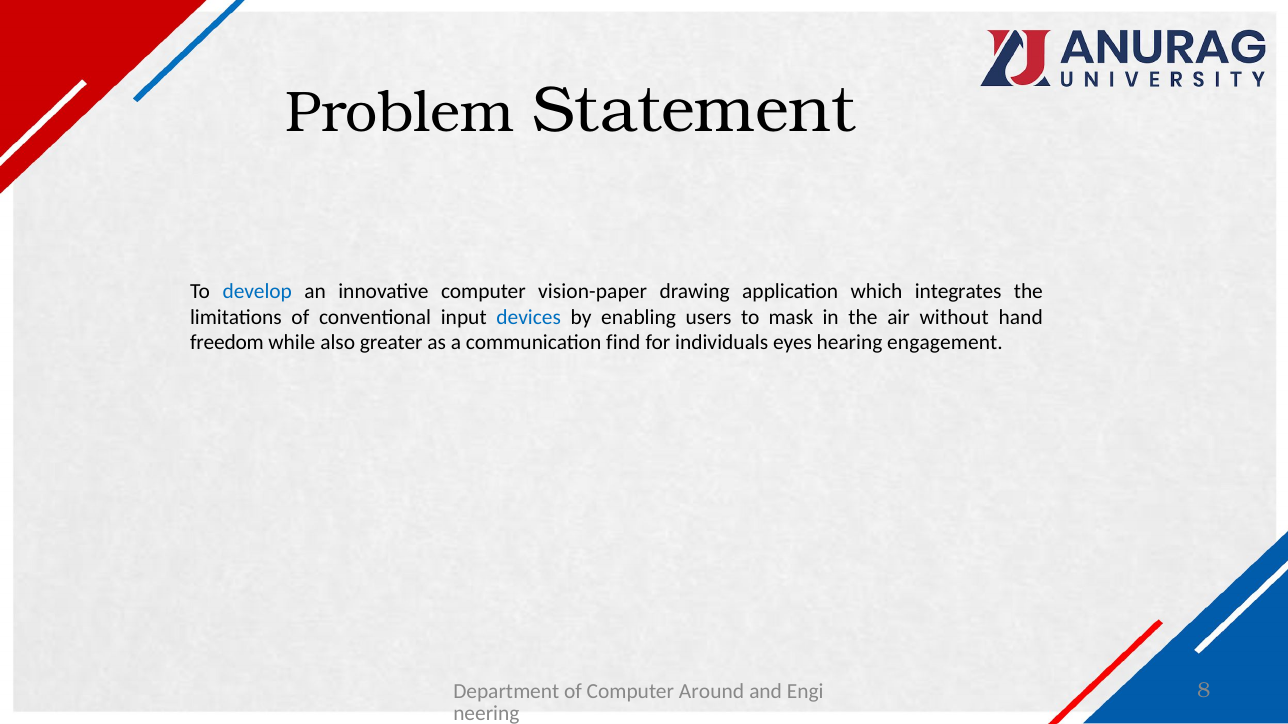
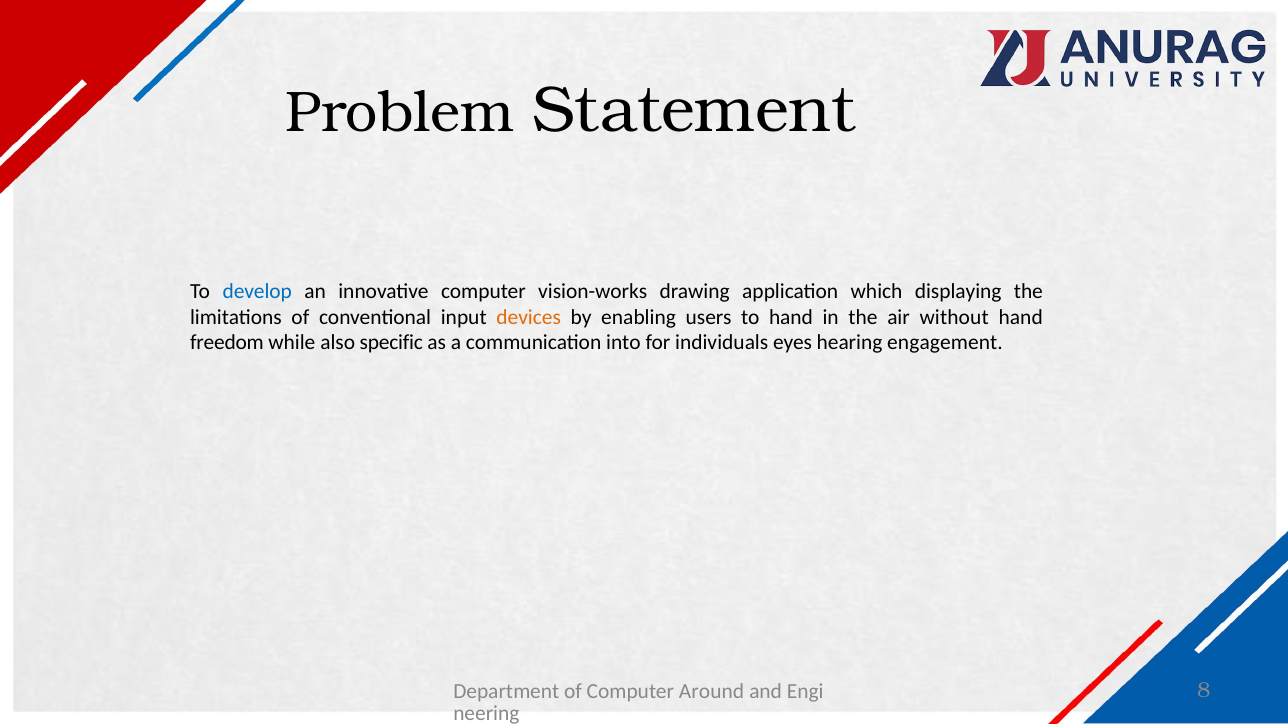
vision-paper: vision-paper -> vision-works (593, 292)
integrates: integrates -> displaying (958, 292)
devices colour: blue -> orange (529, 317)
to mask: mask -> hand (791, 317)
greater: greater -> specific (391, 343)
find: find -> into (623, 343)
